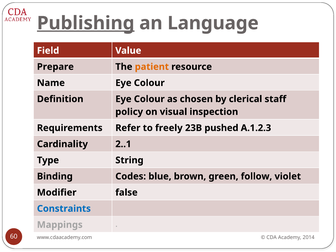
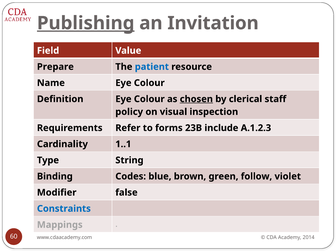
Language: Language -> Invitation (213, 23)
patient colour: orange -> blue (152, 67)
chosen underline: none -> present (196, 99)
freely: freely -> forms (169, 128)
pushed: pushed -> include (221, 128)
2..1: 2..1 -> 1..1 (123, 144)
